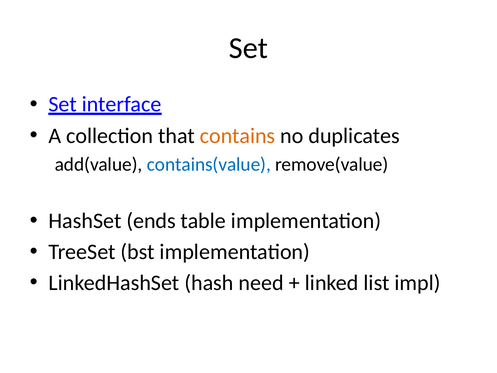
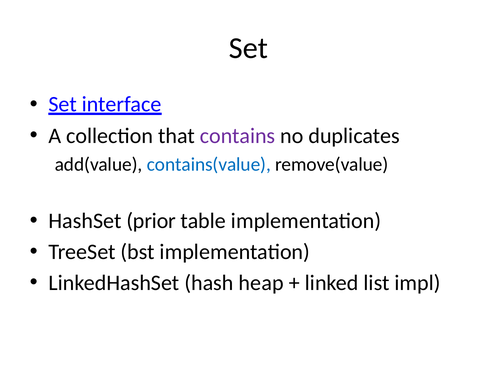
contains colour: orange -> purple (238, 136)
ends: ends -> prior (151, 221)
need: need -> heap (261, 283)
